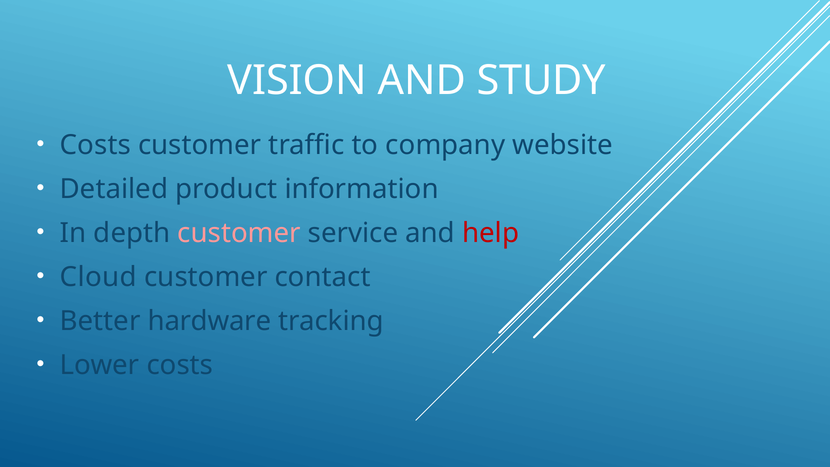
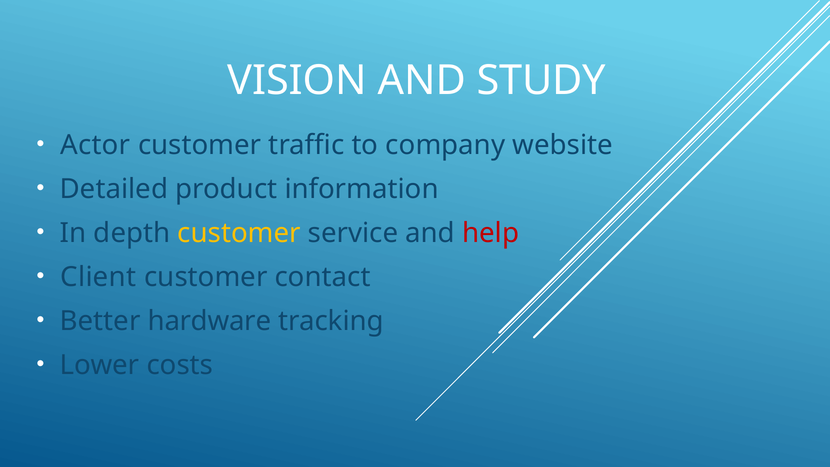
Costs: Costs -> Actor (95, 145)
customer colour: pink -> yellow (239, 233)
Cloud: Cloud -> Client (98, 277)
